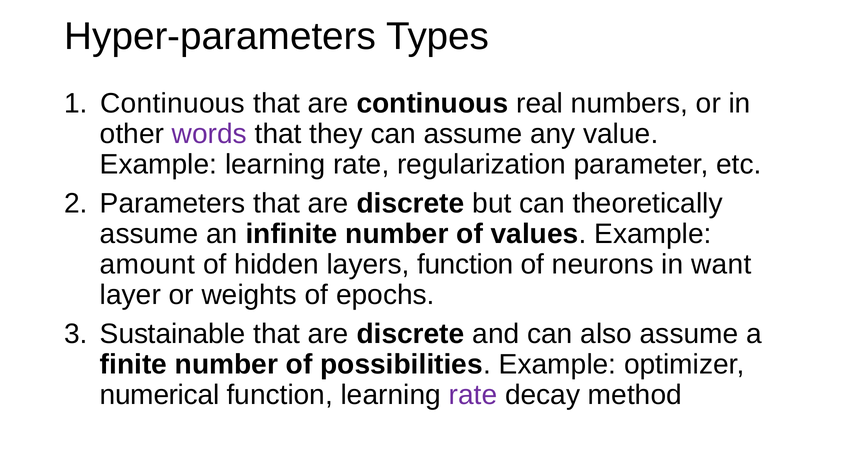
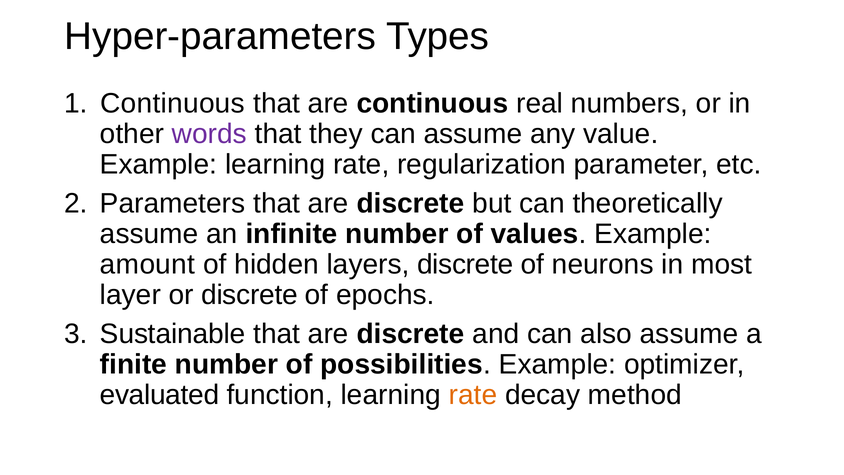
layers function: function -> discrete (465, 264)
want: want -> most (722, 264)
or weights: weights -> discrete (249, 295)
numerical: numerical -> evaluated (160, 395)
rate colour: purple -> orange (473, 395)
